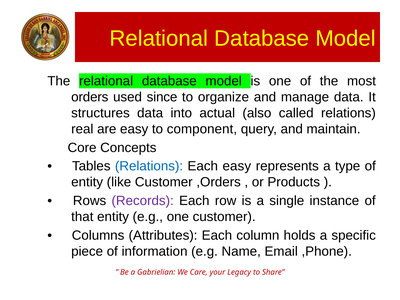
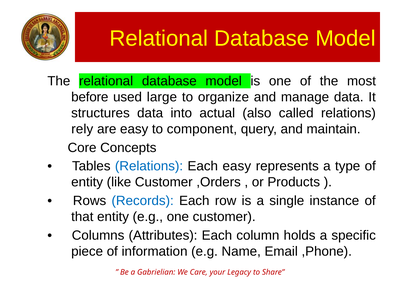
orders: orders -> before (90, 97)
since: since -> large (162, 97)
real: real -> rely (82, 129)
Records colour: purple -> blue (143, 201)
